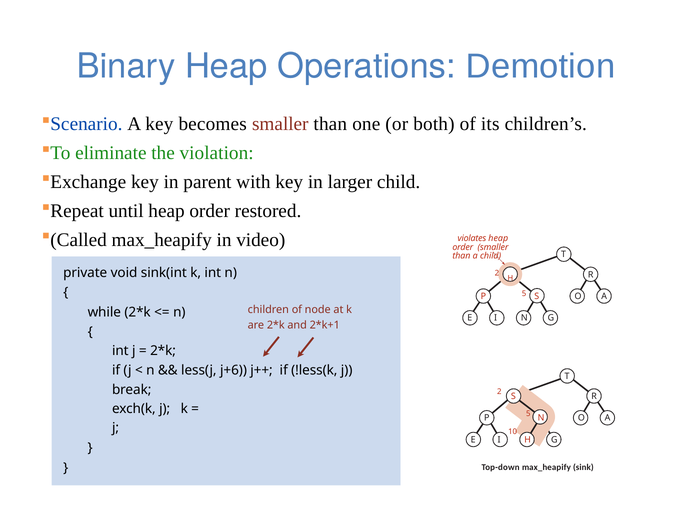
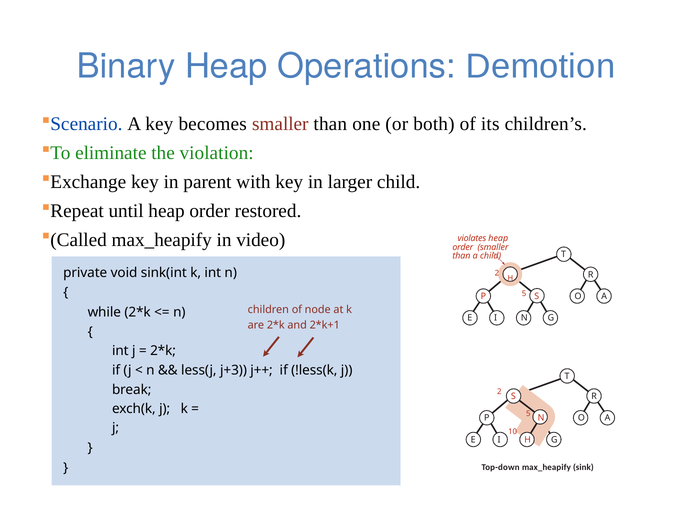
j+6: j+6 -> j+3 (233, 370)
